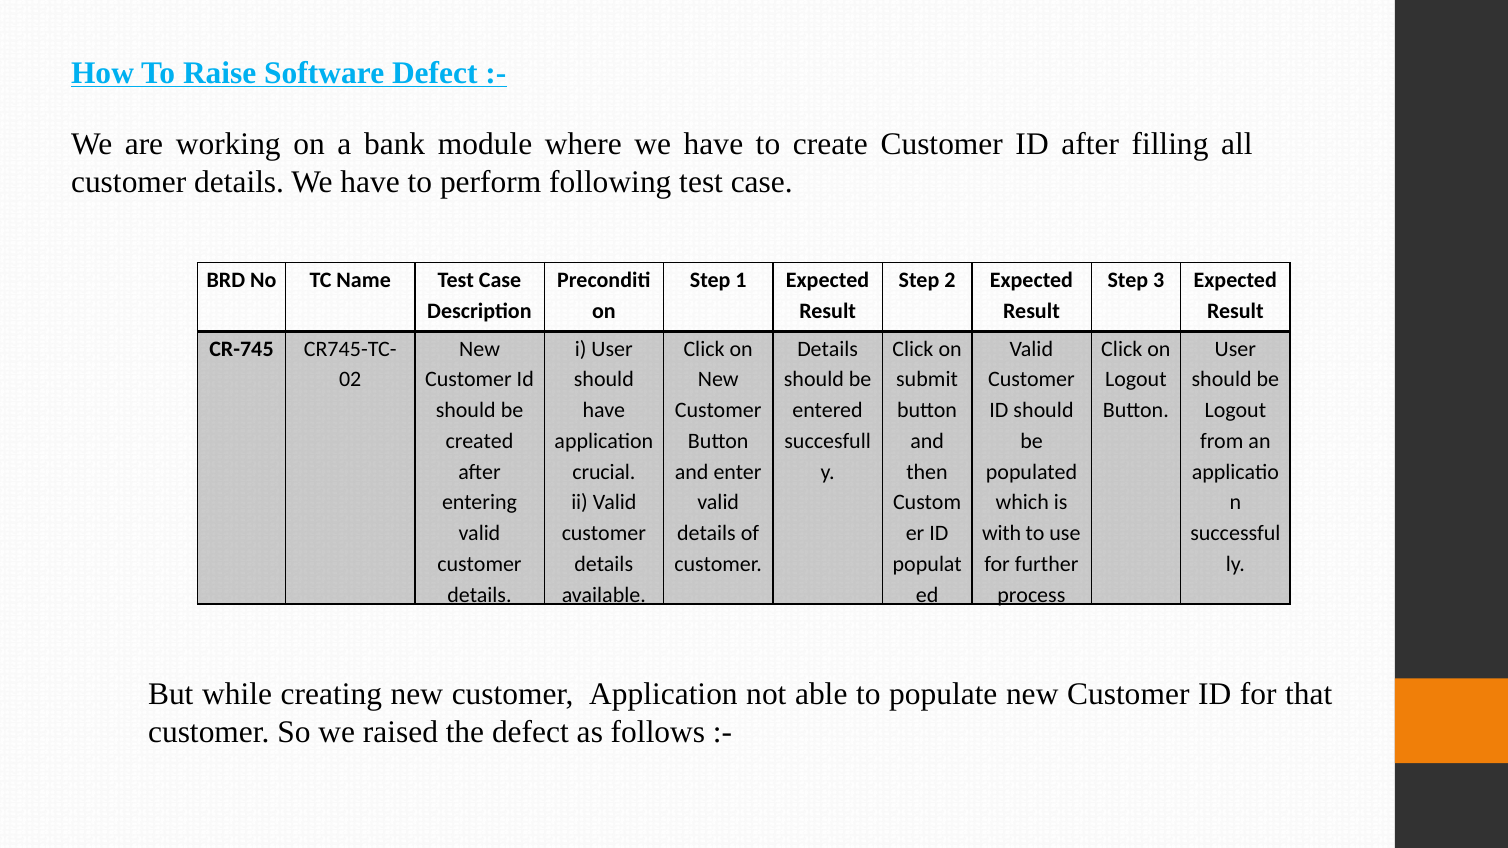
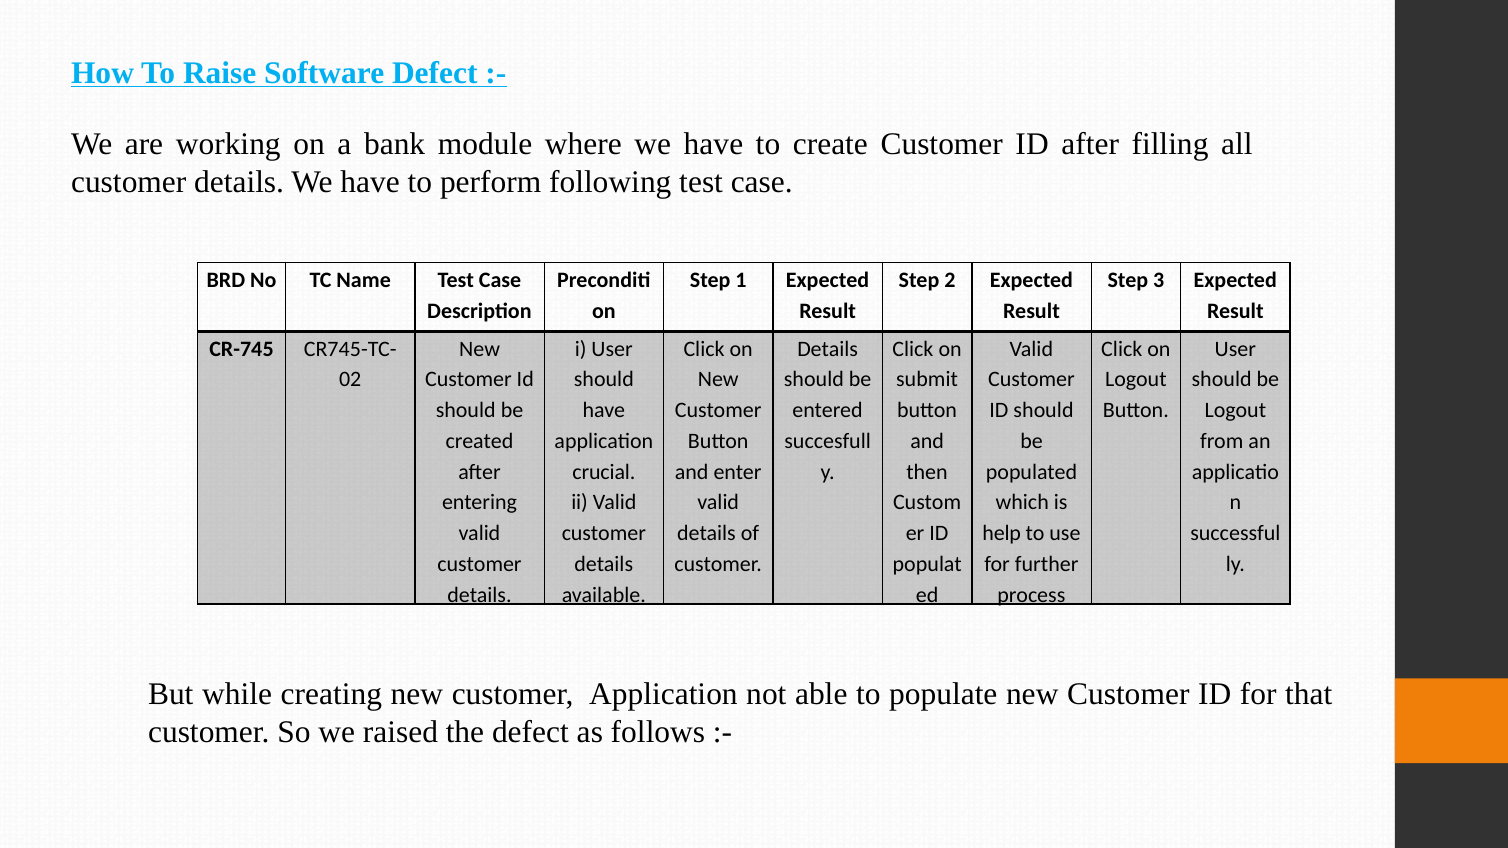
with: with -> help (1002, 534)
